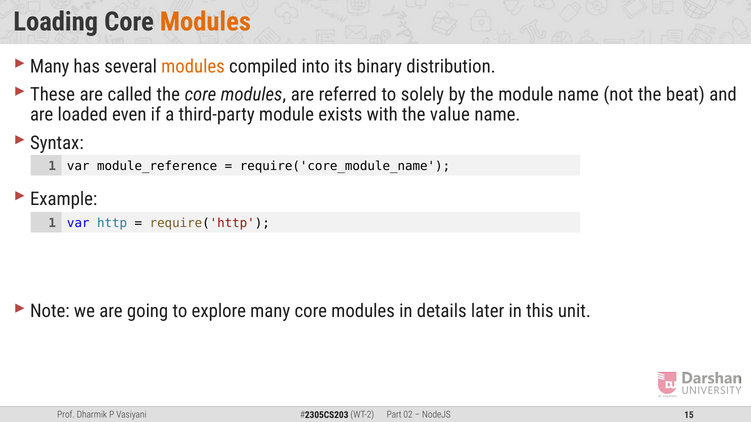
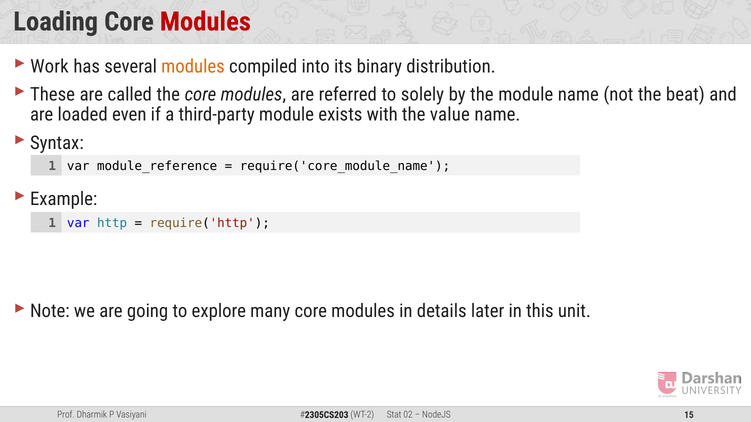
Modules colour: orange -> red (205, 22)
Many: Many -> Work (49, 67)
Part: Part -> Stat (394, 415)
